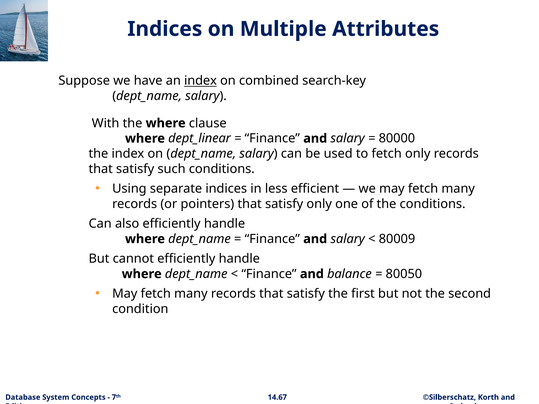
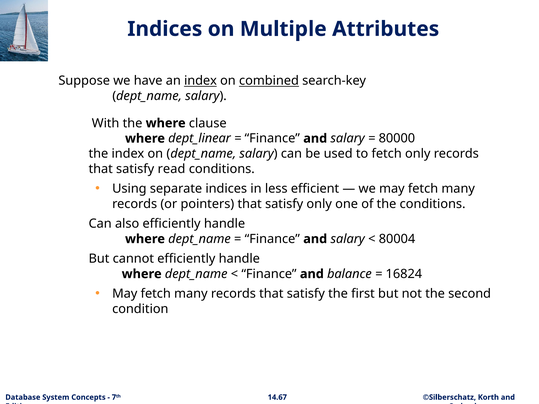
combined underline: none -> present (269, 81)
such: such -> read (172, 169)
80009: 80009 -> 80004 (397, 239)
80050: 80050 -> 16824 (404, 274)
